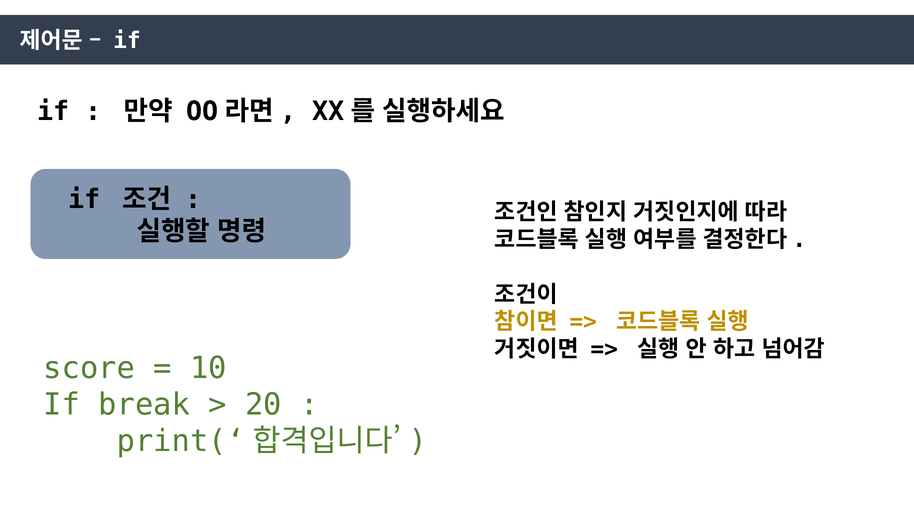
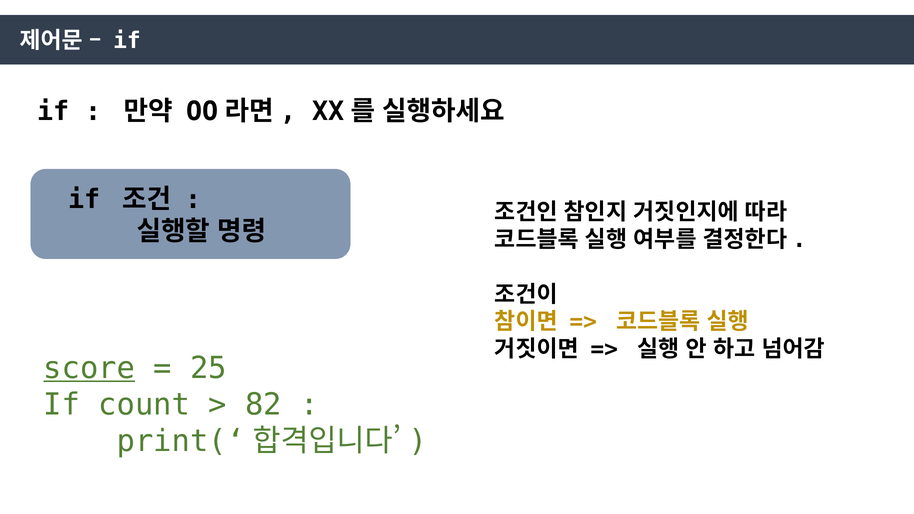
score underline: none -> present (89, 368)
10: 10 -> 25 (208, 368)
break: break -> count (144, 405)
20: 20 -> 82 (263, 405)
